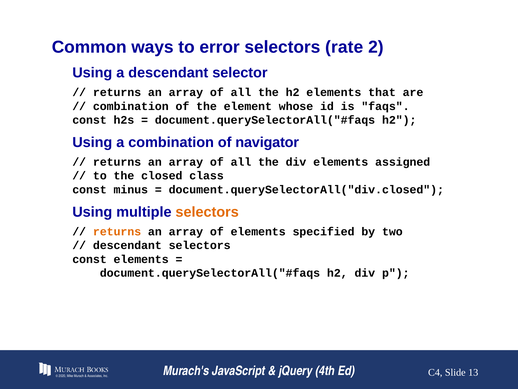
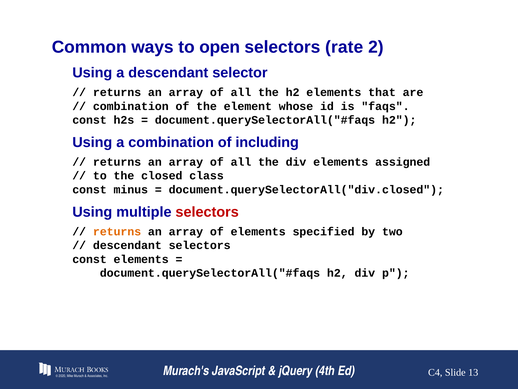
error: error -> open (220, 47)
navigator: navigator -> including (267, 142)
selectors colour: orange -> red (207, 212)
